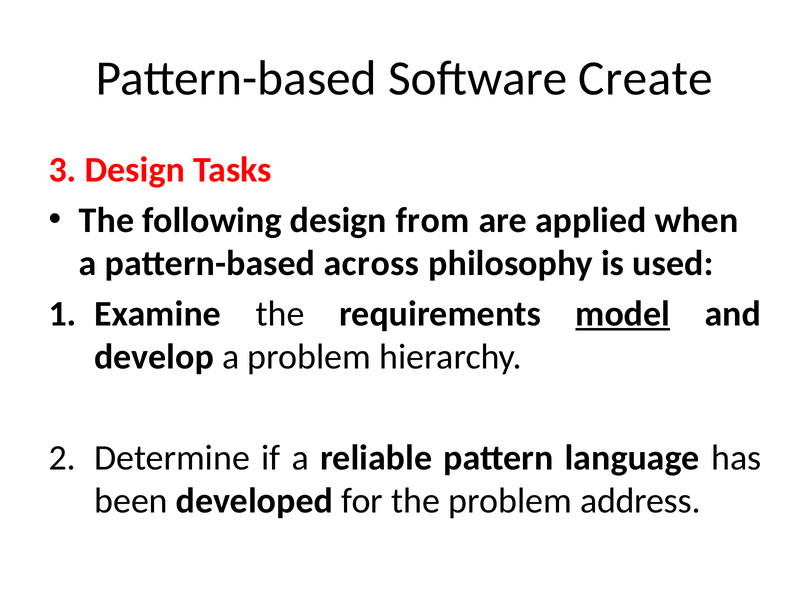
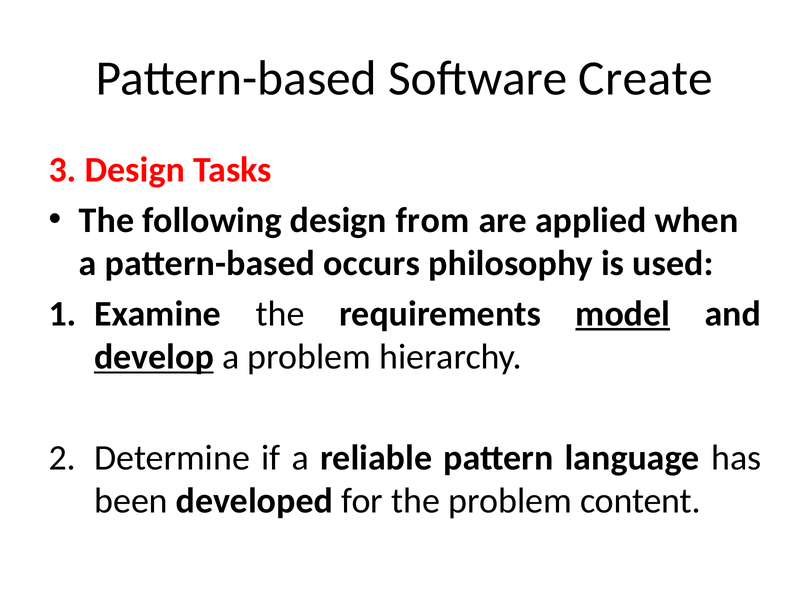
across: across -> occurs (372, 264)
develop underline: none -> present (154, 357)
address: address -> content (640, 501)
